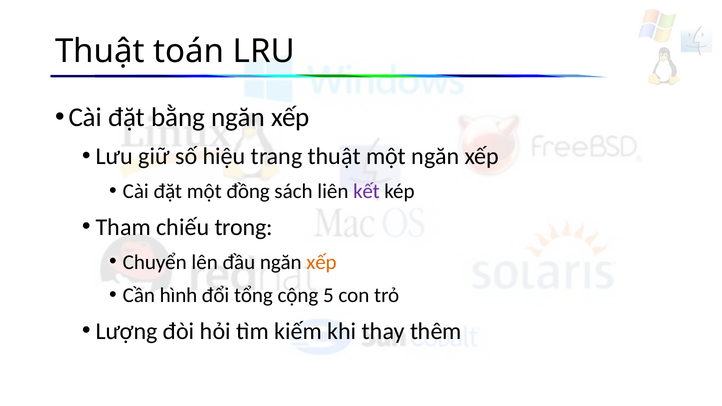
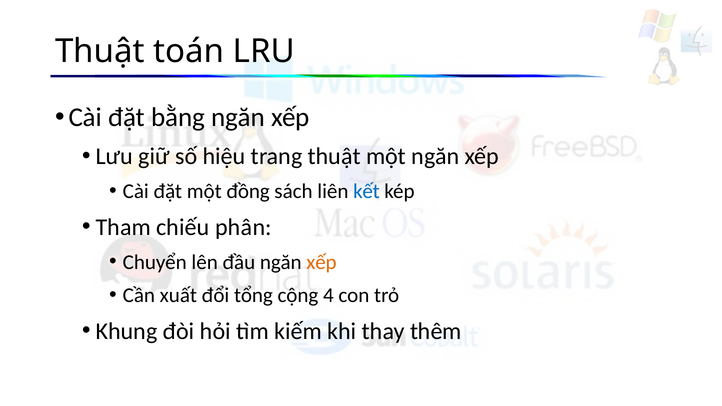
kết colour: purple -> blue (366, 191)
trong: trong -> phân (243, 227)
hình: hình -> xuất (178, 295)
5: 5 -> 4 (328, 295)
Lượng: Lượng -> Khung (127, 331)
